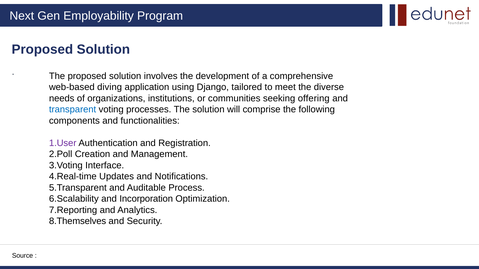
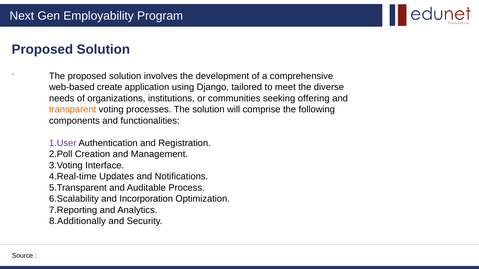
diving: diving -> create (110, 87)
transparent colour: blue -> orange (73, 110)
8.Themselves: 8.Themselves -> 8.Additionally (77, 222)
